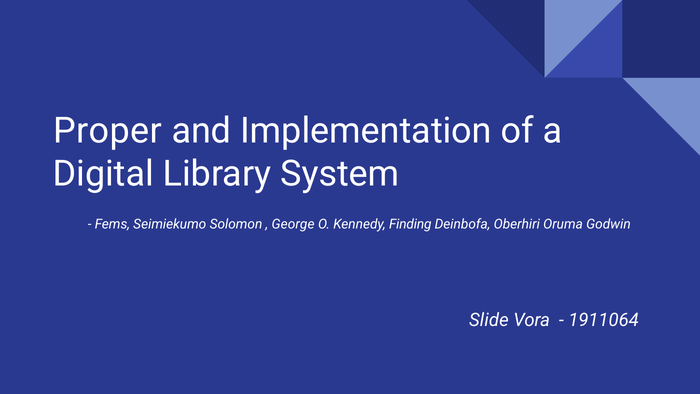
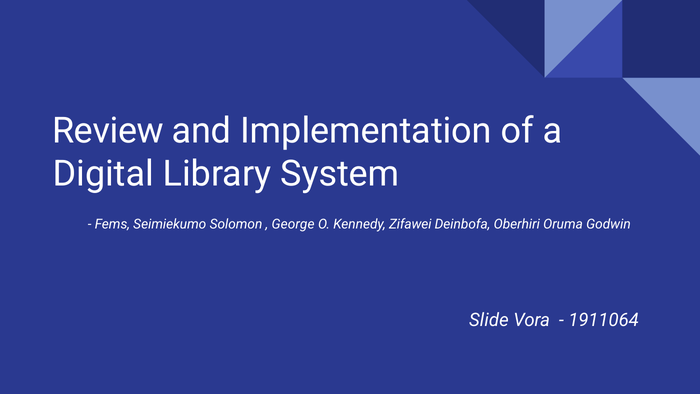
Proper: Proper -> Review (108, 131)
Finding: Finding -> Zifawei (410, 224)
